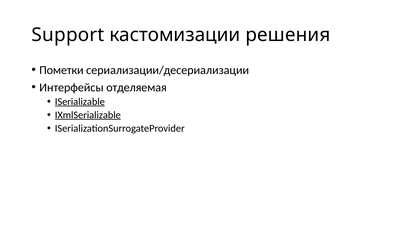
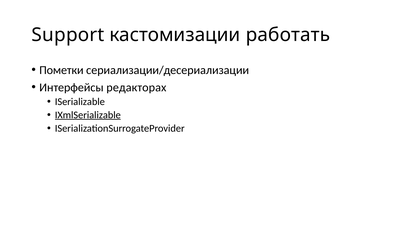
решения: решения -> работать (288, 35)
отделяемая: отделяемая -> редакторах (136, 87)
ISerializable underline: present -> none (80, 102)
